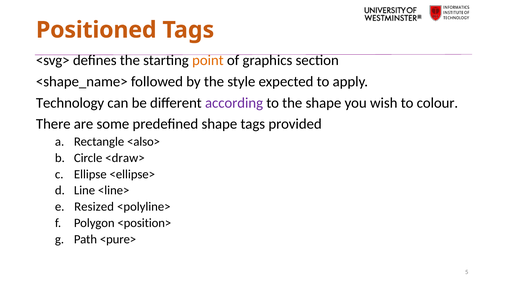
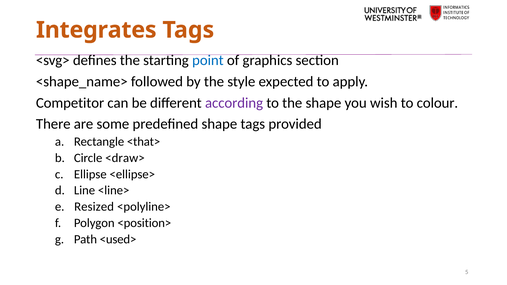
Positioned: Positioned -> Integrates (96, 30)
point colour: orange -> blue (208, 60)
Technology: Technology -> Competitor (70, 103)
<also>: <also> -> <that> (144, 142)
<pure>: <pure> -> <used> (118, 240)
